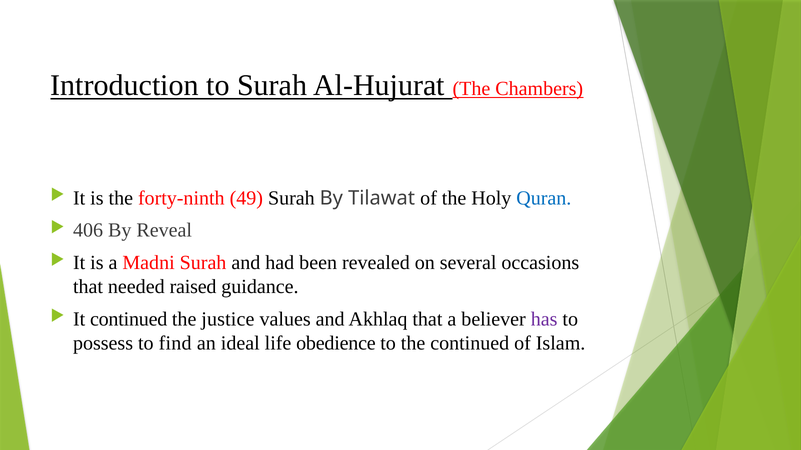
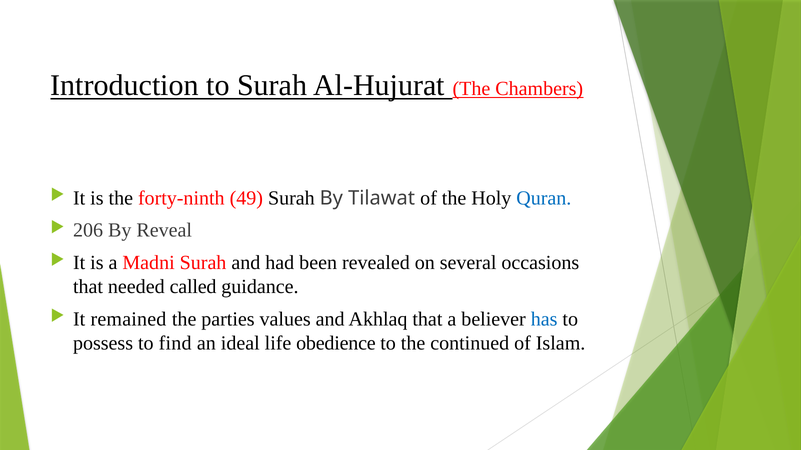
406: 406 -> 206 (88, 231)
raised: raised -> called (193, 287)
It continued: continued -> remained (128, 319)
justice: justice -> parties (228, 319)
has colour: purple -> blue (544, 319)
